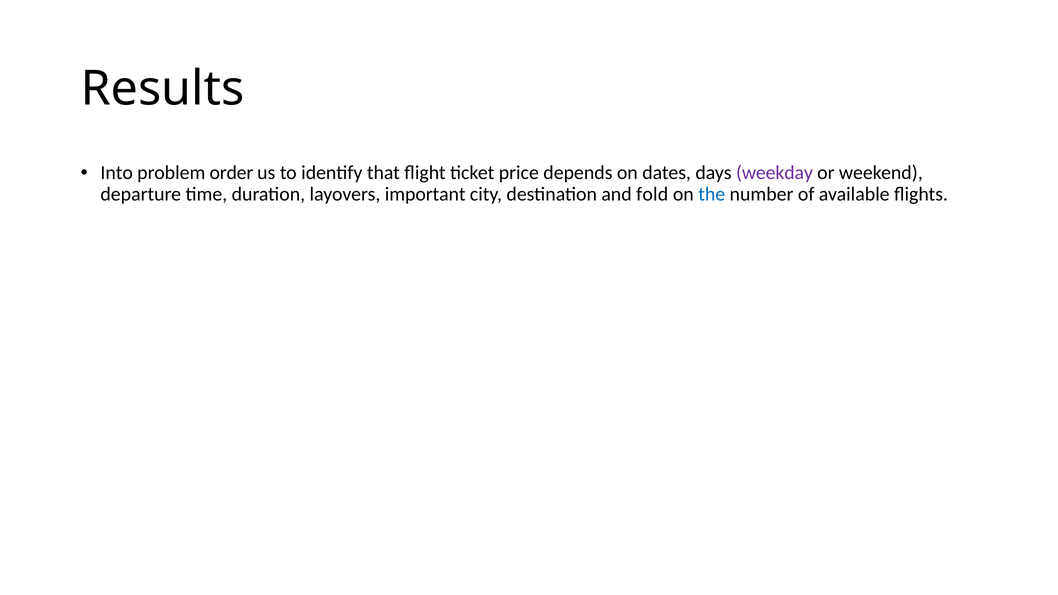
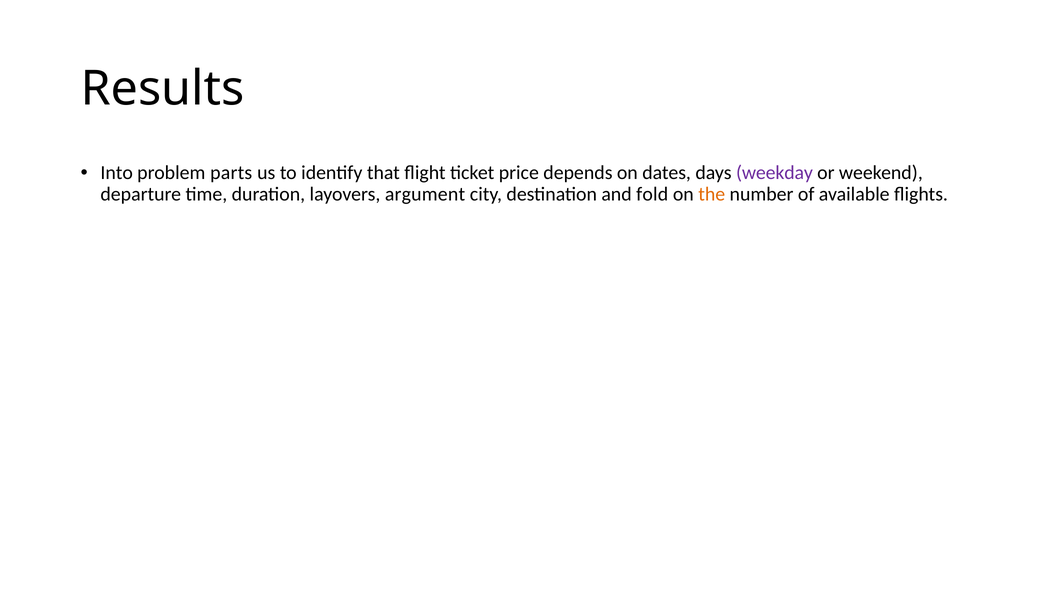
order: order -> parts (231, 173)
important: important -> argument (425, 194)
the colour: blue -> orange (712, 194)
